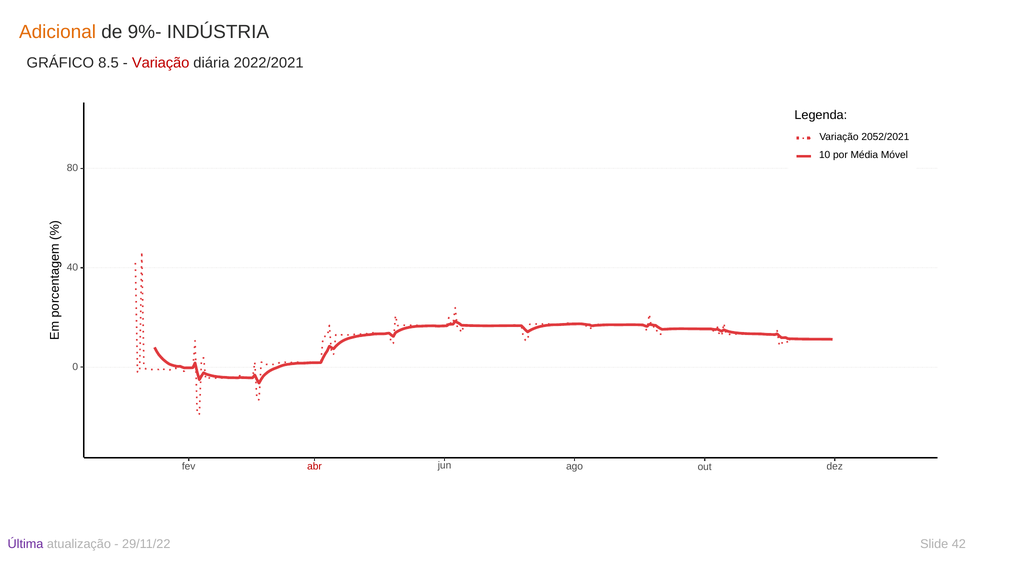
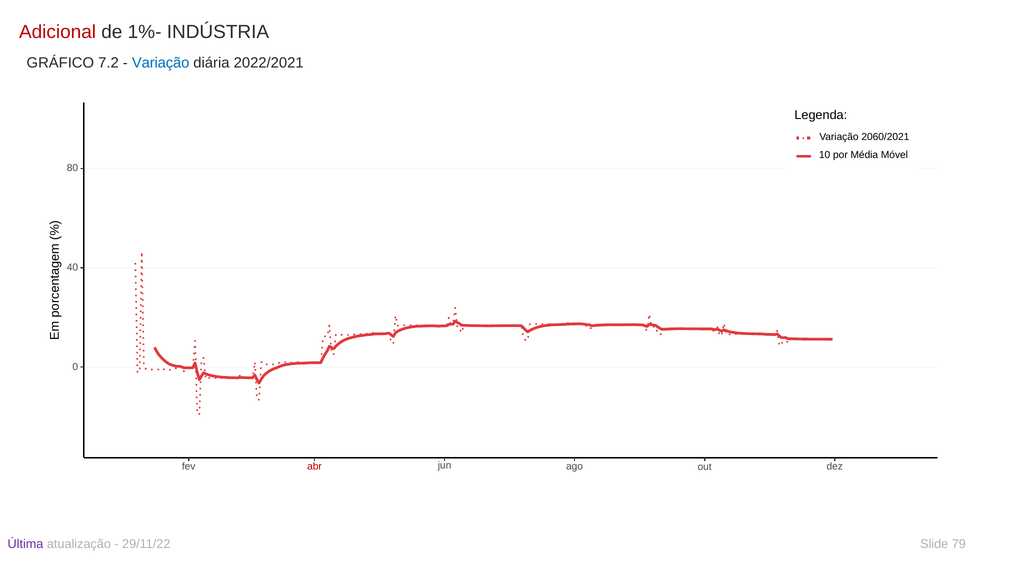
Adicional colour: orange -> red (58, 32)
9%-: 9%- -> 1%- (145, 32)
8.5: 8.5 -> 7.2 (108, 63)
Variação colour: red -> blue (161, 63)
2052/2021: 2052/2021 -> 2060/2021 (885, 137)
42: 42 -> 79 (959, 545)
